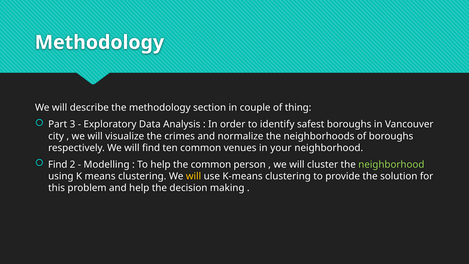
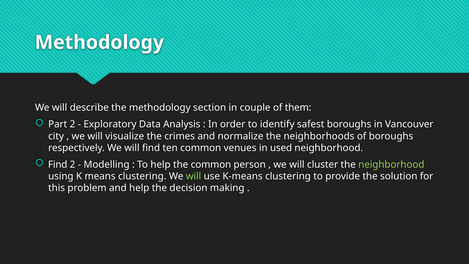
thing: thing -> them (298, 108)
Part 3: 3 -> 2 (73, 124)
your: your -> used (281, 148)
will colour: yellow -> light green (194, 176)
